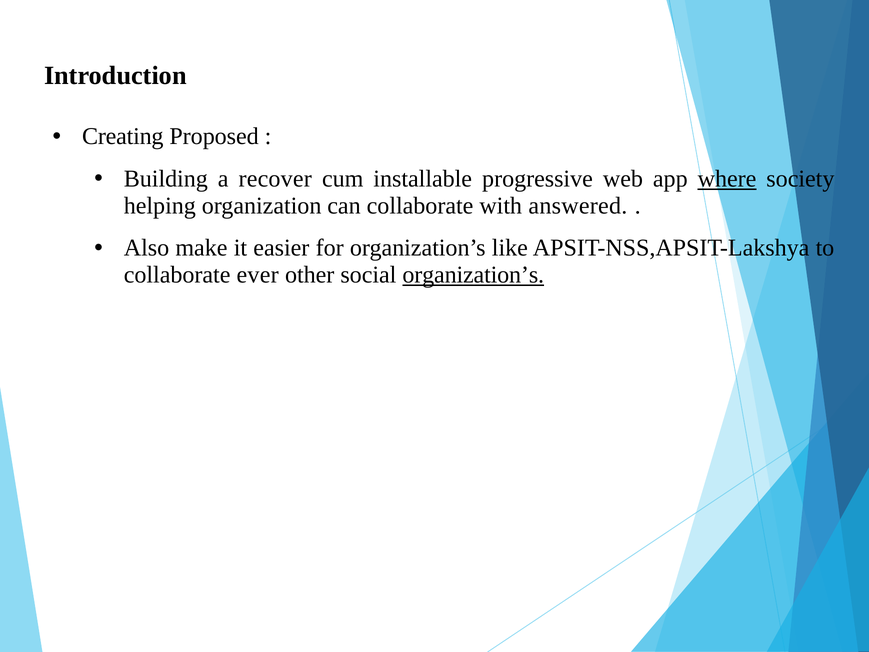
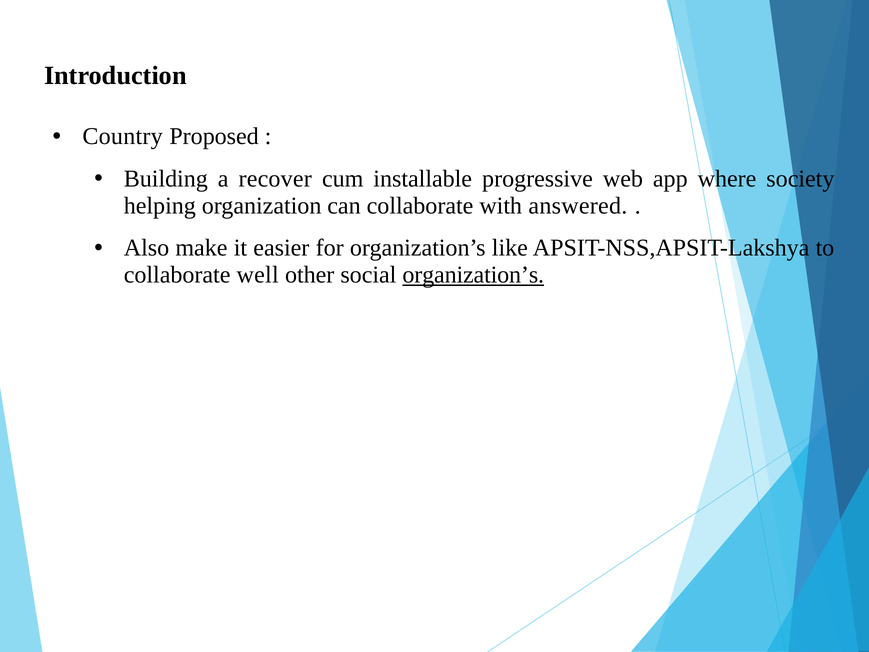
Creating: Creating -> Country (123, 136)
where underline: present -> none (727, 179)
ever: ever -> well (258, 275)
